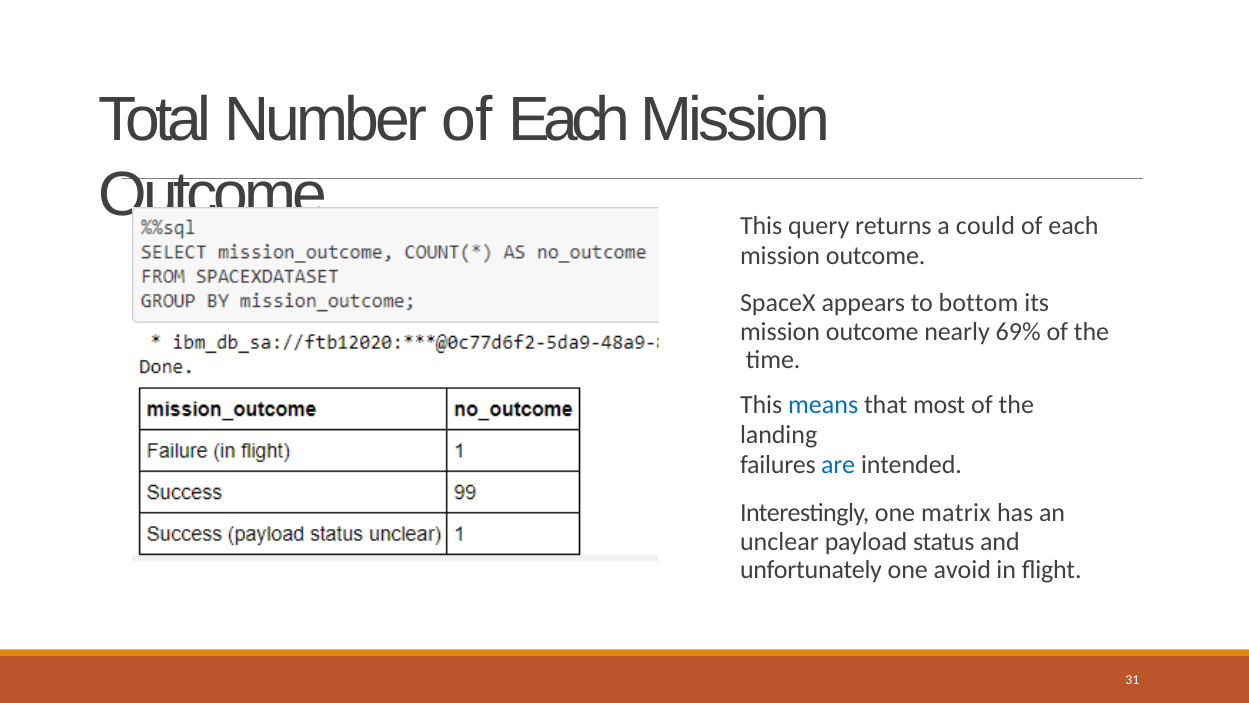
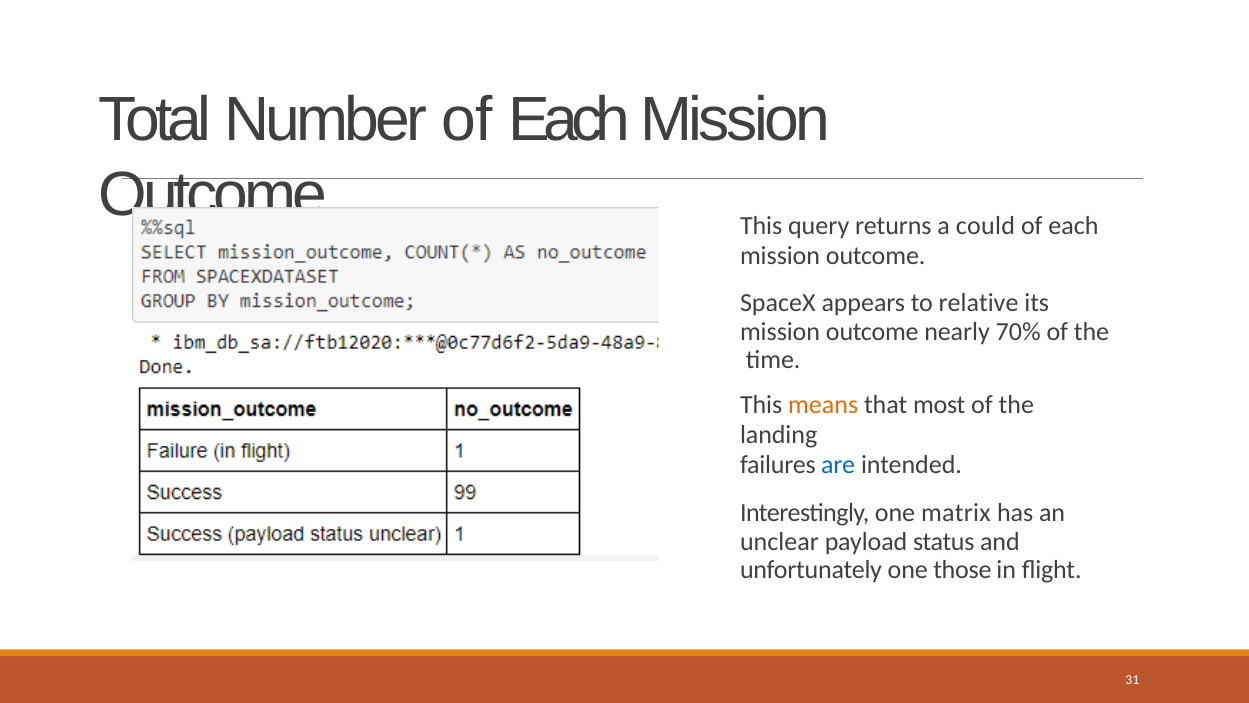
bottom: bottom -> relative (978, 303)
69%: 69% -> 70% (1018, 332)
means colour: blue -> orange (823, 405)
avoid: avoid -> those (962, 570)
